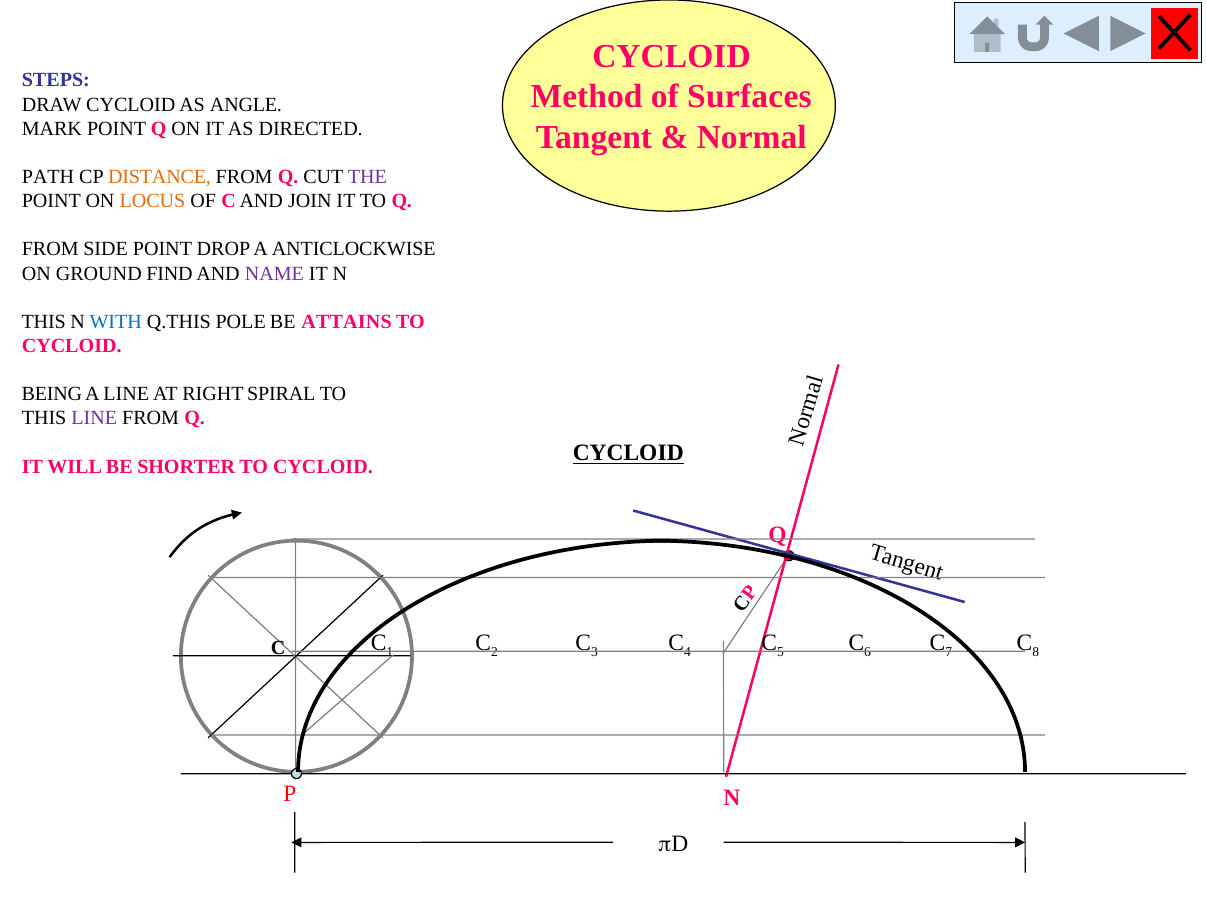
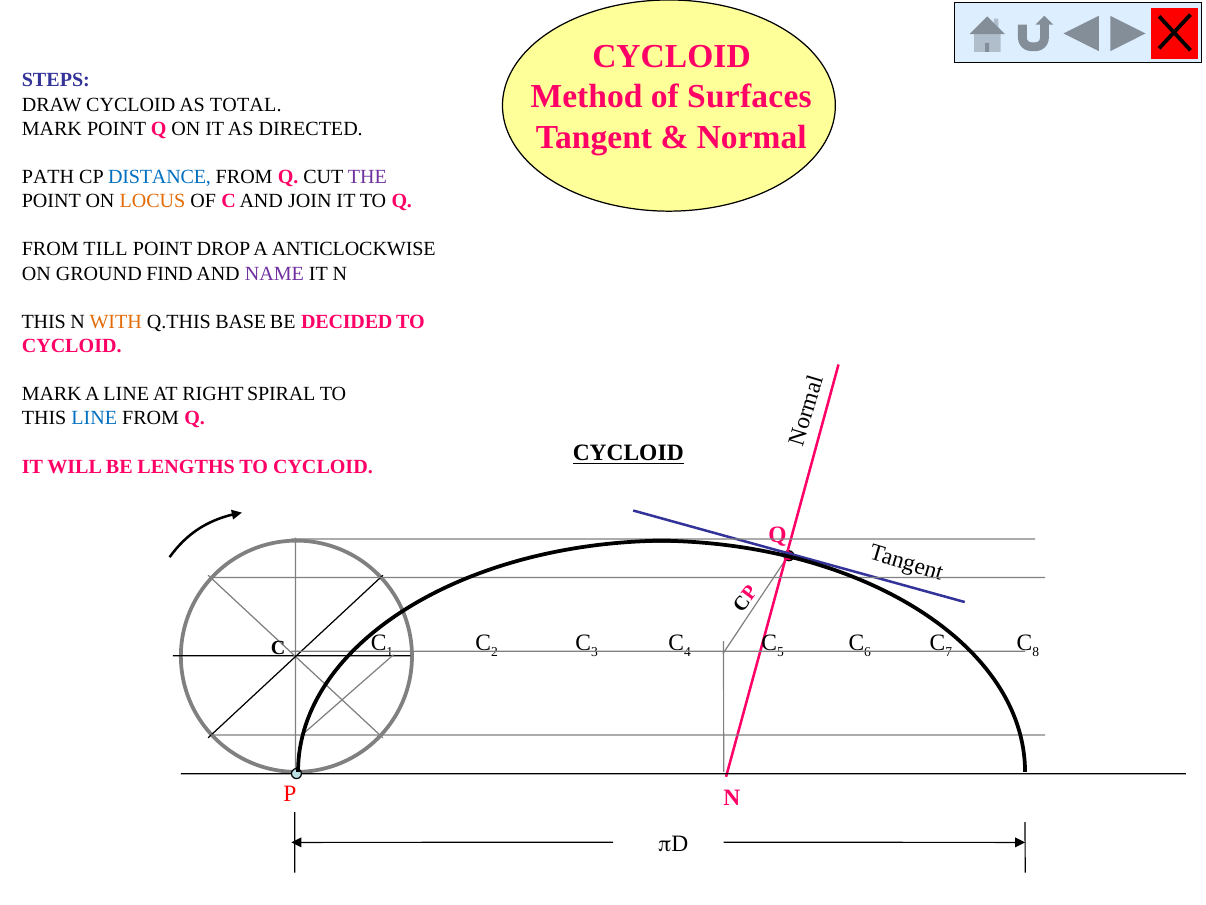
ANGLE: ANGLE -> TOTAL (246, 104)
DISTANCE colour: orange -> blue (159, 177)
SIDE: SIDE -> TILL (106, 249)
WITH colour: blue -> orange (116, 321)
POLE: POLE -> BASE (241, 321)
ATTAINS: ATTAINS -> DECIDED (347, 321)
BEING: BEING -> MARK (52, 394)
LINE colour: purple -> blue (94, 418)
SHORTER: SHORTER -> LENGTHS (186, 466)
